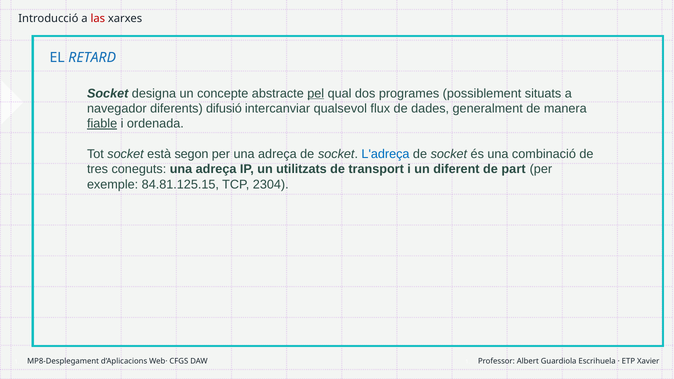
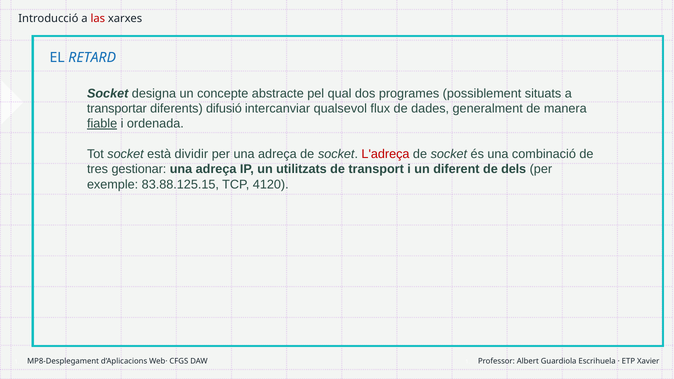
pel underline: present -> none (316, 93)
navegador: navegador -> transportar (117, 109)
segon: segon -> dividir (191, 154)
L'adreça colour: blue -> red (385, 154)
coneguts: coneguts -> gestionar (139, 169)
part: part -> dels (514, 169)
84.81.125.15: 84.81.125.15 -> 83.88.125.15 (180, 184)
2304: 2304 -> 4120 (271, 184)
